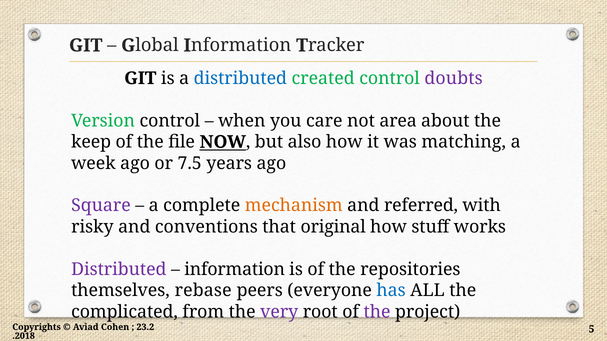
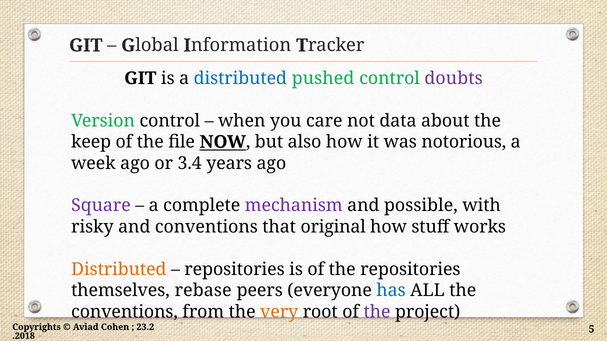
created: created -> pushed (323, 78)
area: area -> data (398, 121)
matching: matching -> notorious (464, 142)
7.5: 7.5 -> 3.4 (190, 163)
mechanism colour: orange -> purple (294, 206)
referred: referred -> possible (421, 206)
Distributed colour: purple -> orange (119, 270)
information: information -> repositories (235, 270)
complicated: complicated -> conventions (124, 312)
very colour: purple -> orange (279, 312)
